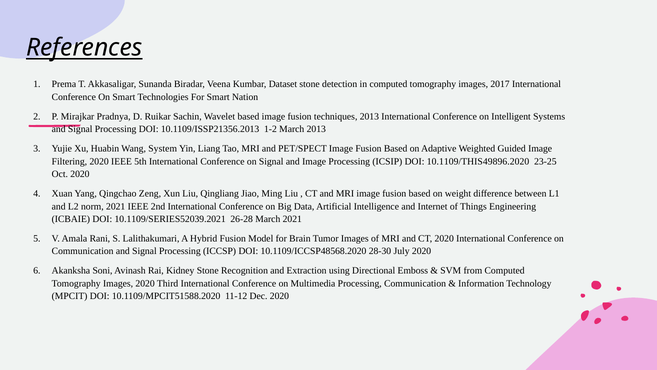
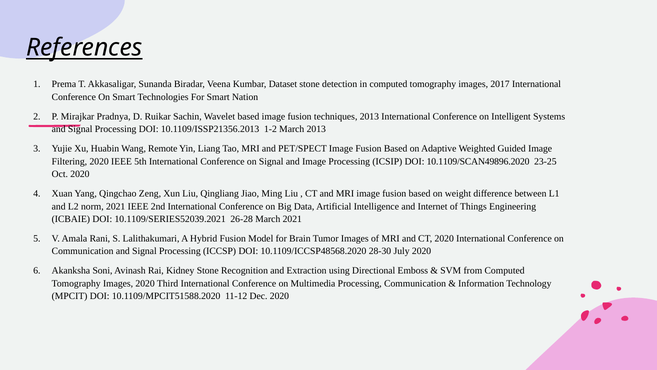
System: System -> Remote (163, 149)
10.1109/THIS49896.2020: 10.1109/THIS49896.2020 -> 10.1109/SCAN49896.2020 (478, 161)
